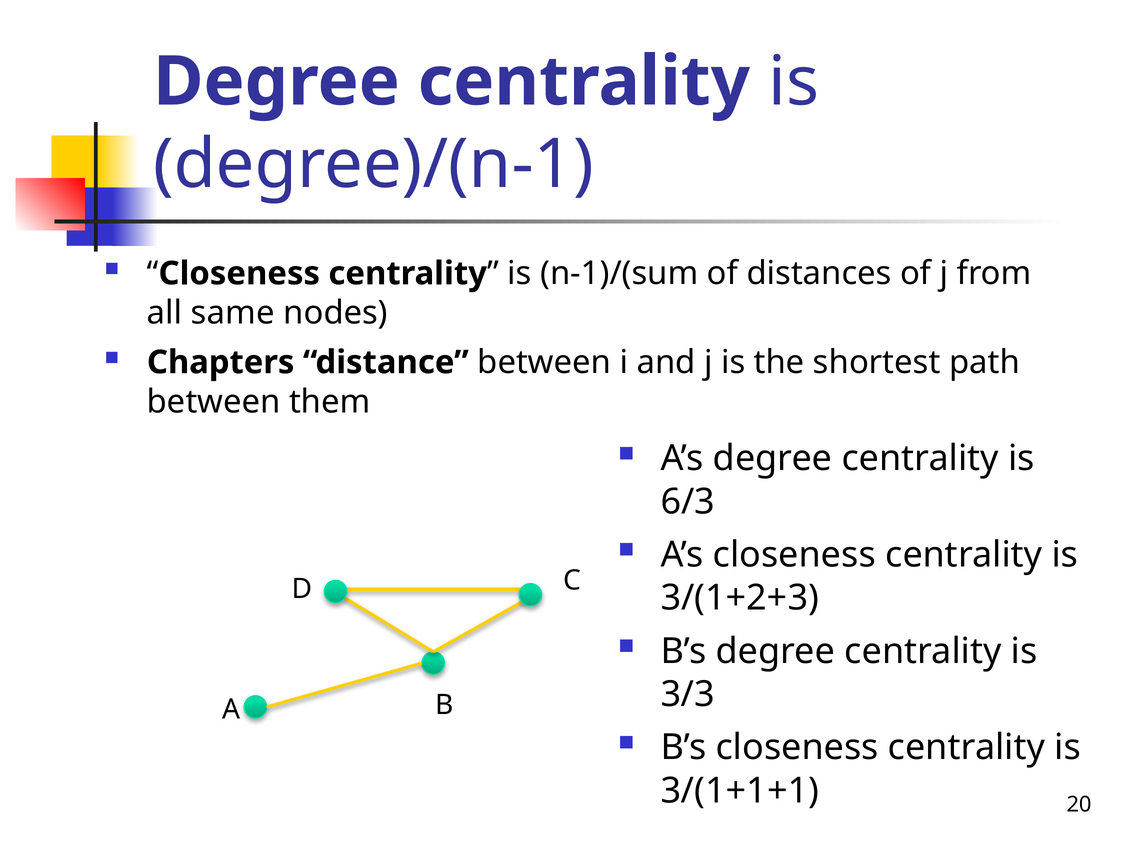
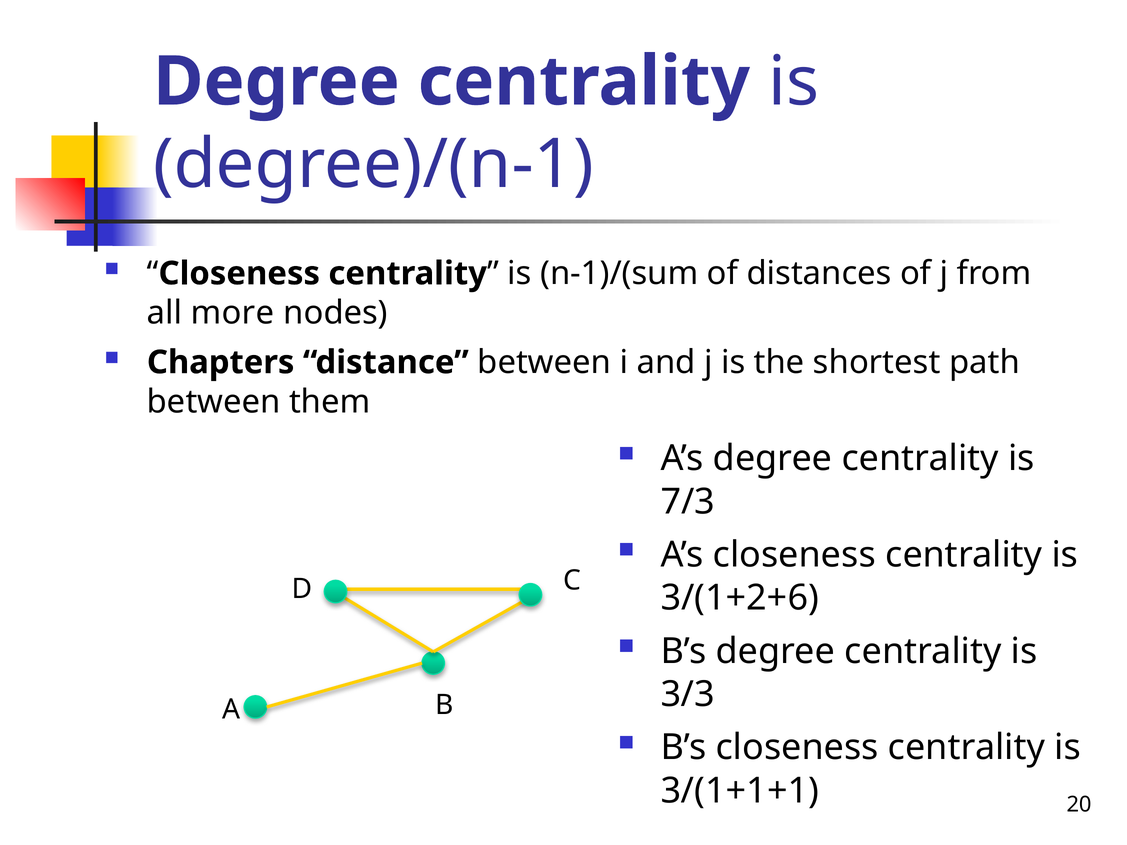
same: same -> more (233, 313)
6/3: 6/3 -> 7/3 (688, 502)
3/(1+2+3: 3/(1+2+3 -> 3/(1+2+6 (740, 598)
